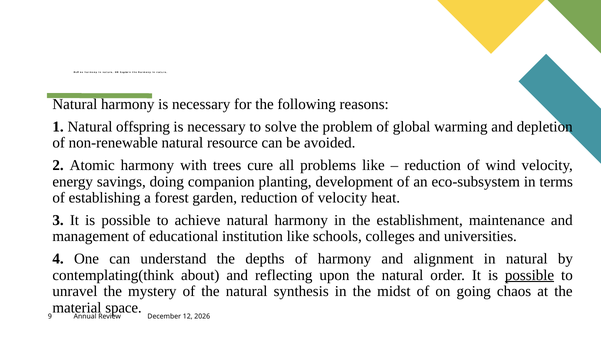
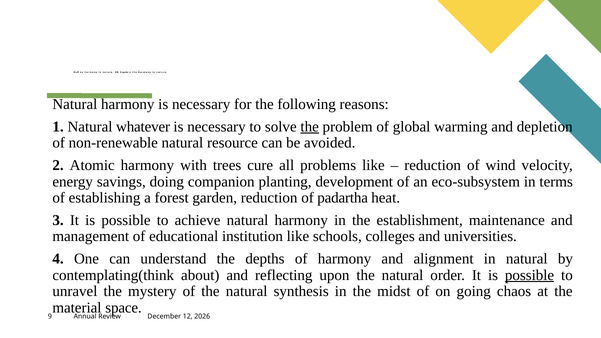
offspring: offspring -> whatever (143, 127)
the underline: none -> present (310, 127)
of velocity: velocity -> padartha (343, 198)
